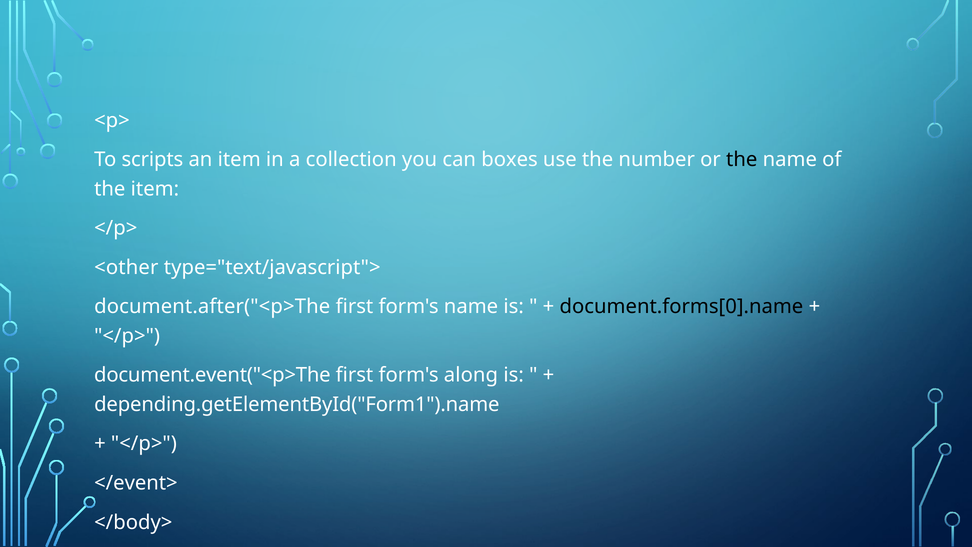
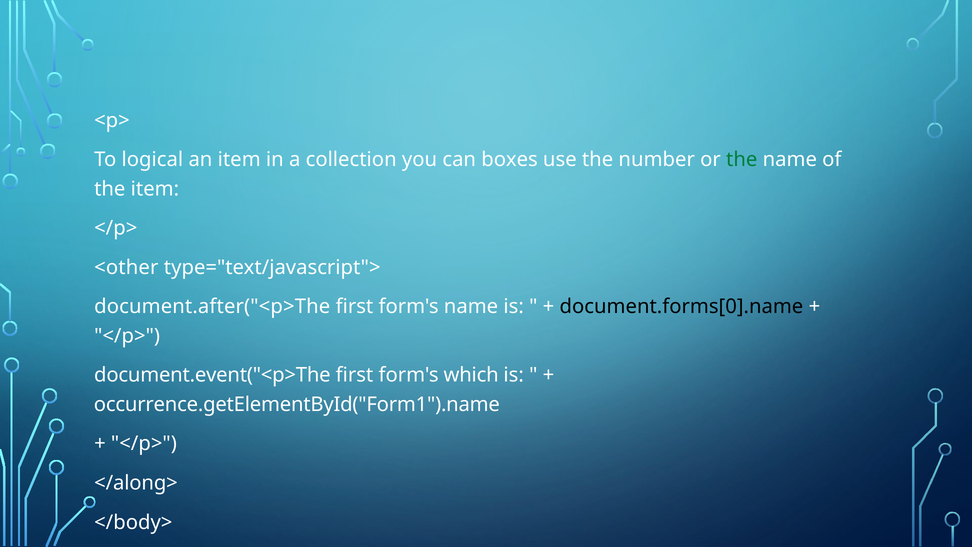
scripts: scripts -> logical (152, 160)
the colour: black -> green (742, 160)
along: along -> which (471, 375)
depending.getElementById("Form1").name: depending.getElementById("Form1").name -> occurrence.getElementById("Form1").name (297, 404)
</event>: </event> -> </along> (136, 483)
